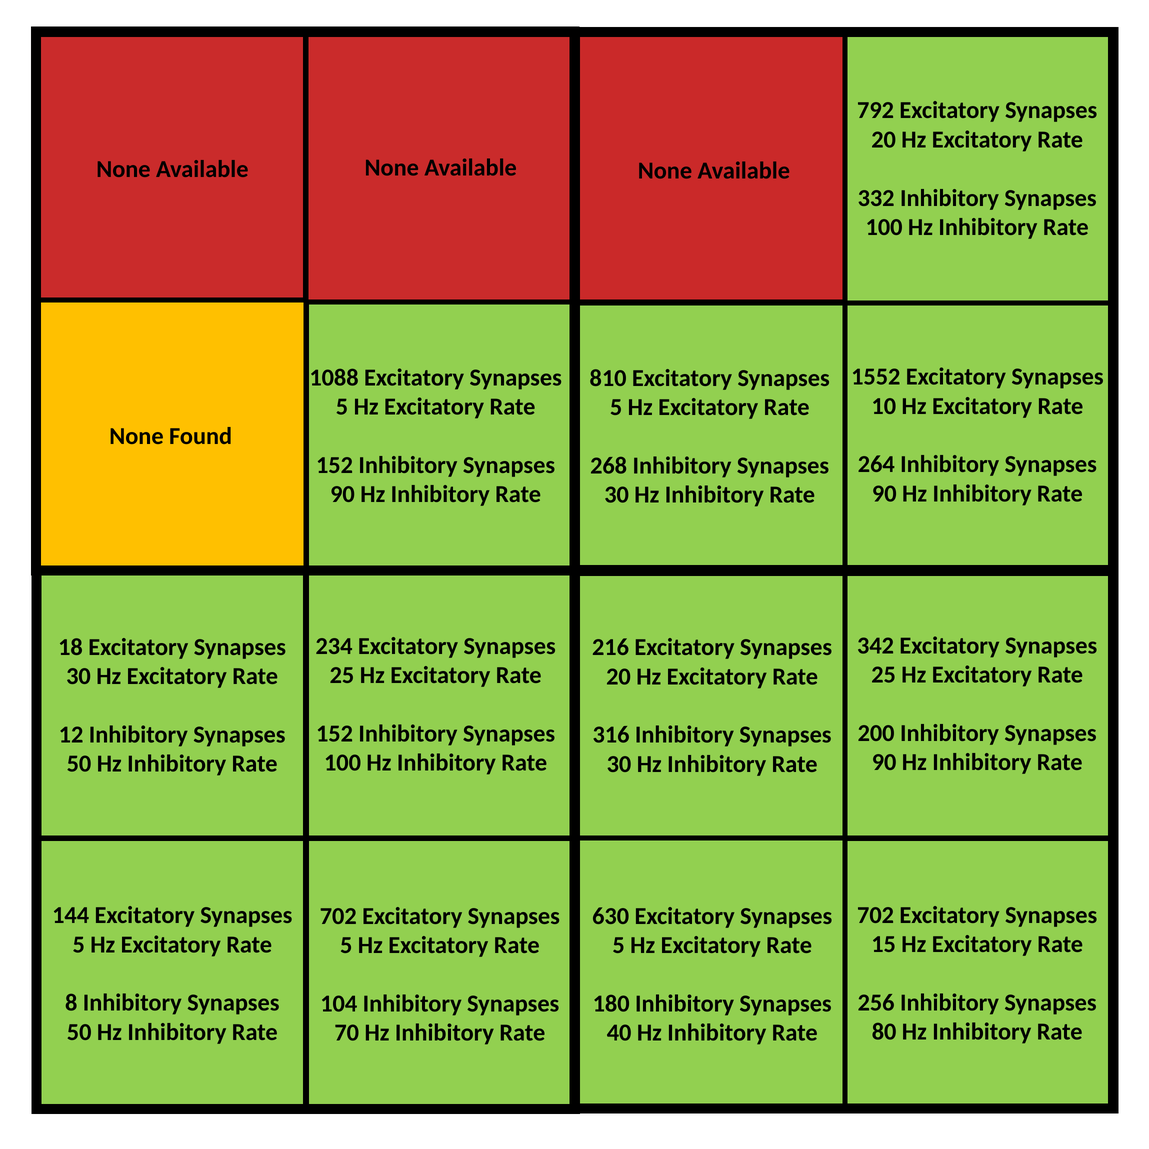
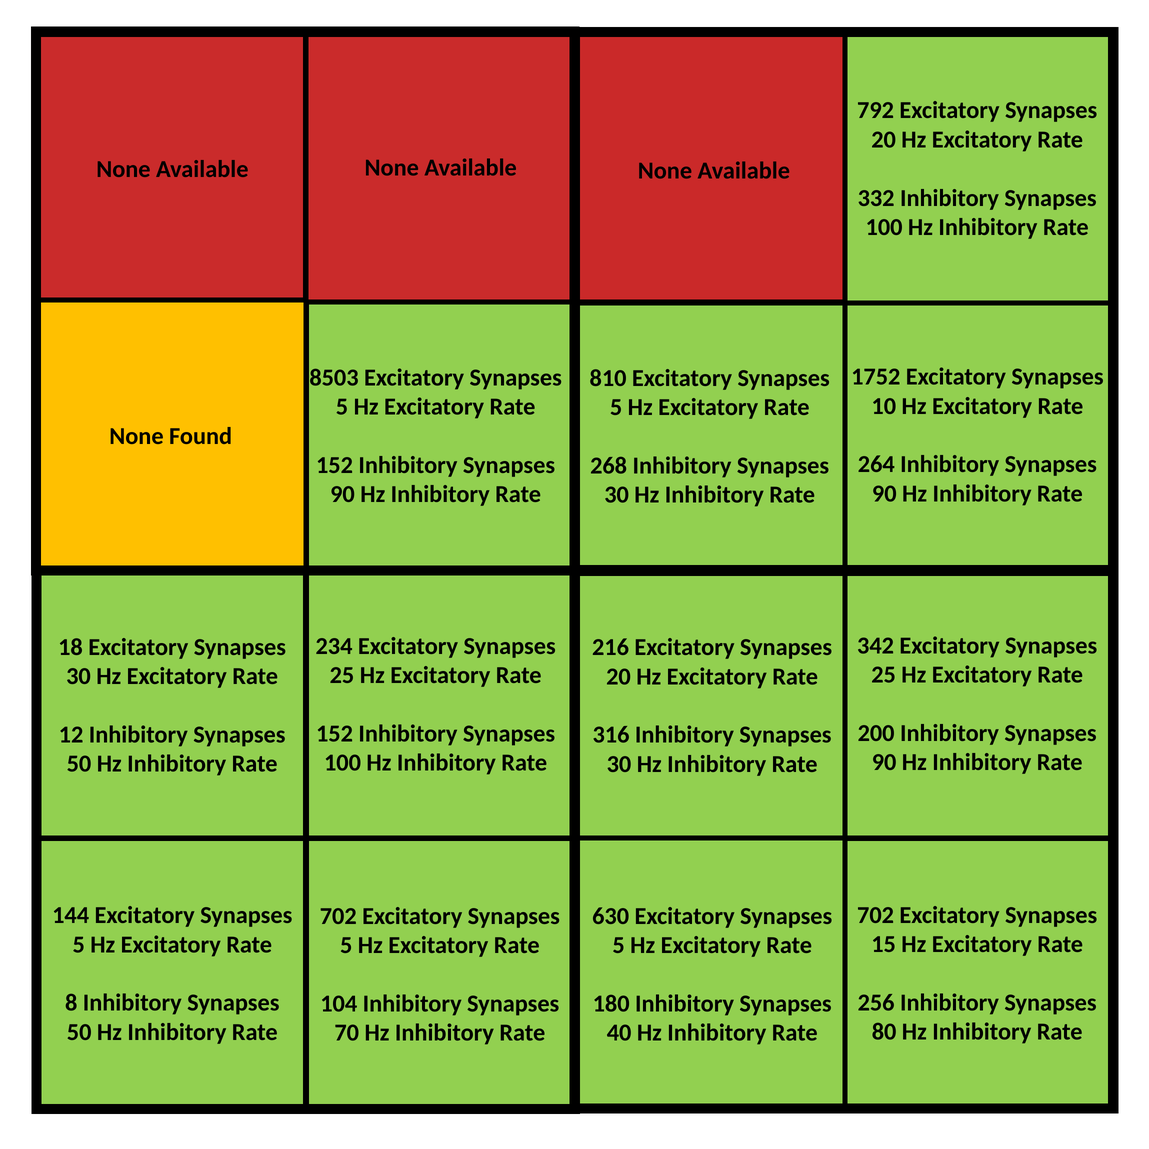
1552: 1552 -> 1752 (876, 377)
1088: 1088 -> 8503 (334, 378)
